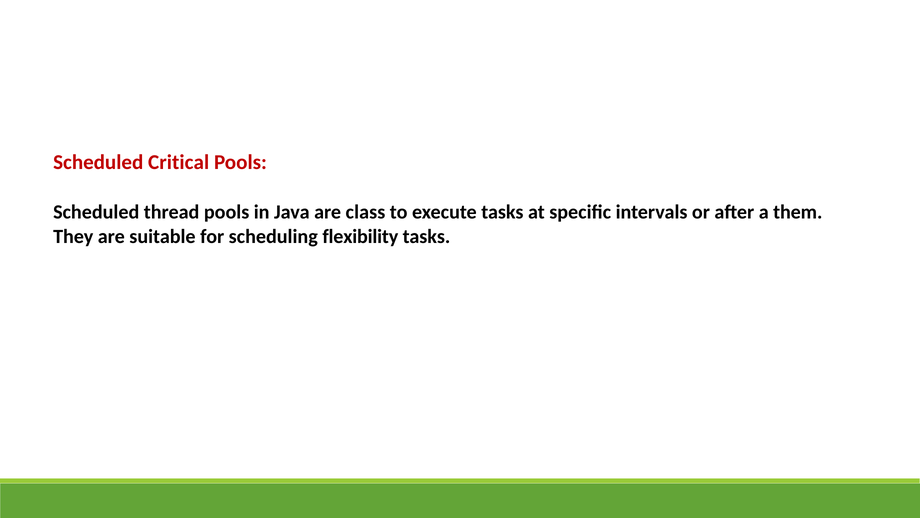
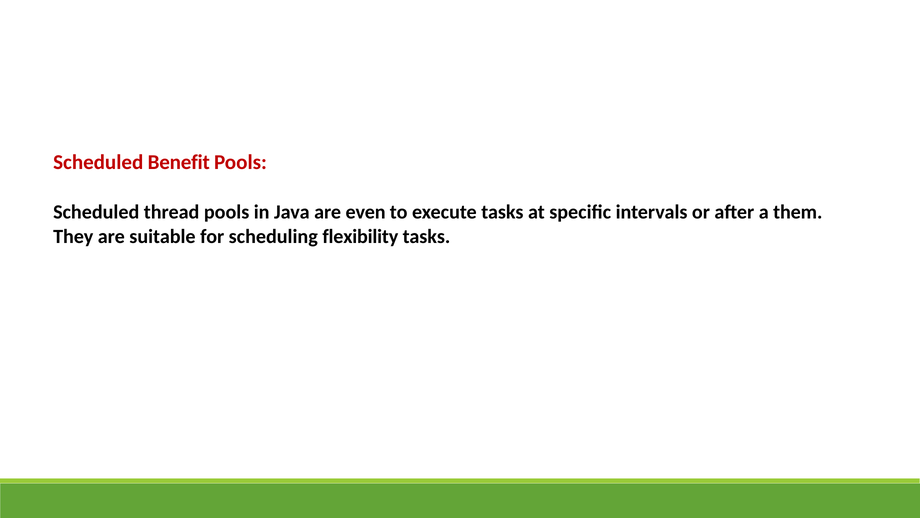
Critical: Critical -> Benefit (179, 162)
class: class -> even (366, 212)
